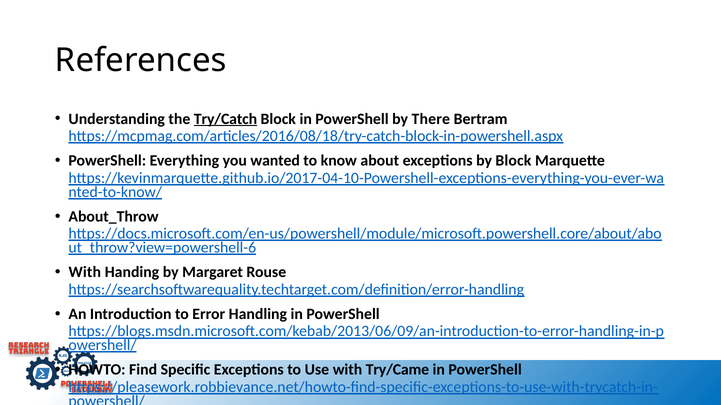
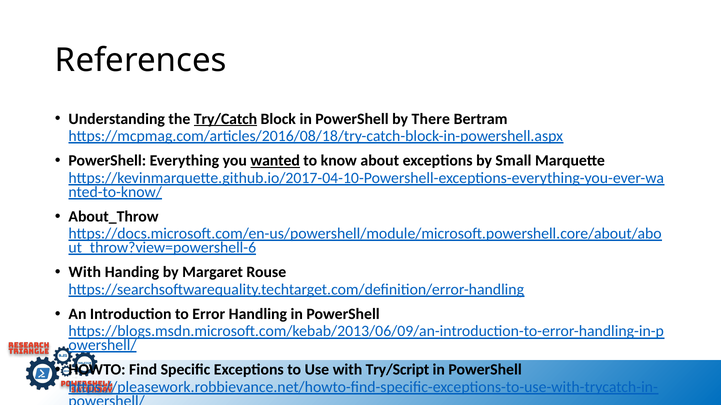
wanted underline: none -> present (275, 161)
by Block: Block -> Small (513, 161)
Try/Came: Try/Came -> Try/Script (397, 370)
